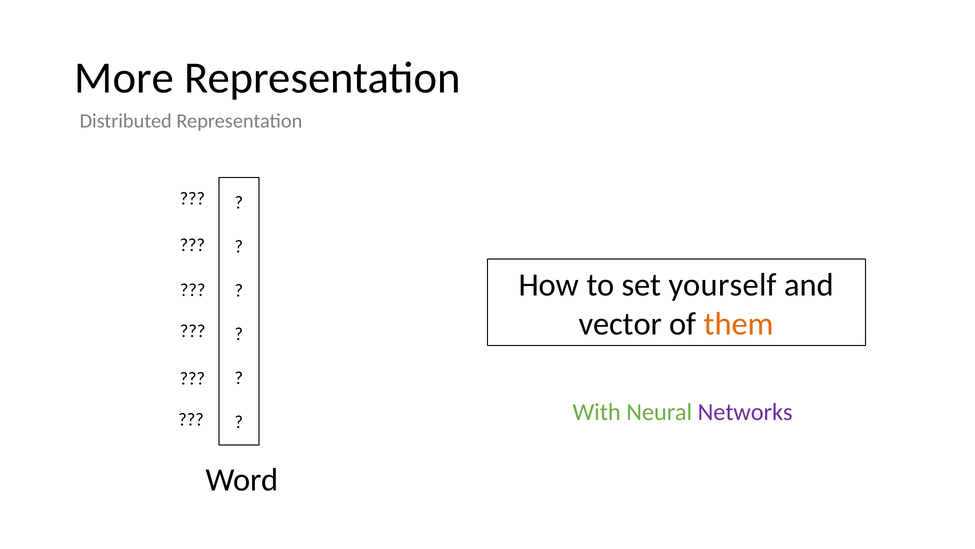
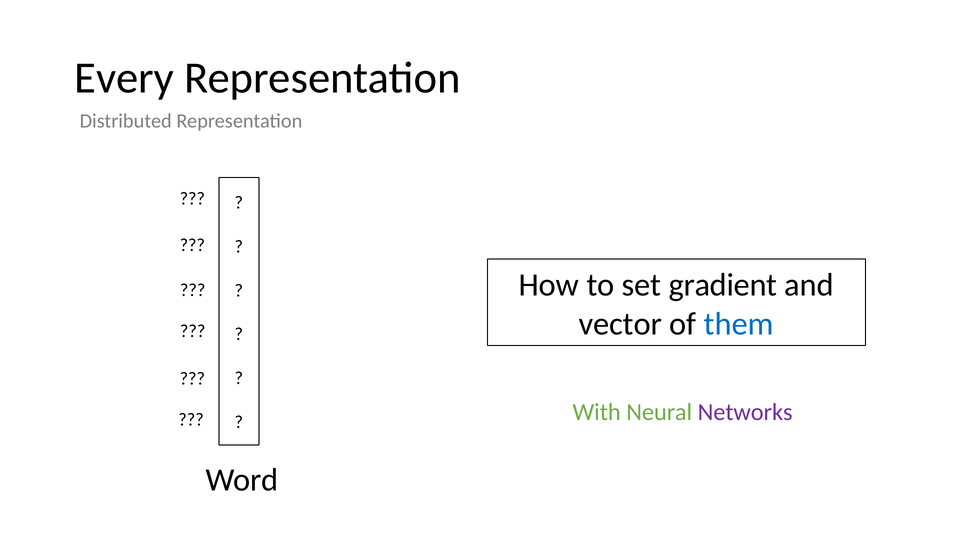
More: More -> Every (124, 78)
yourself: yourself -> gradient (723, 285)
them colour: orange -> blue (739, 324)
